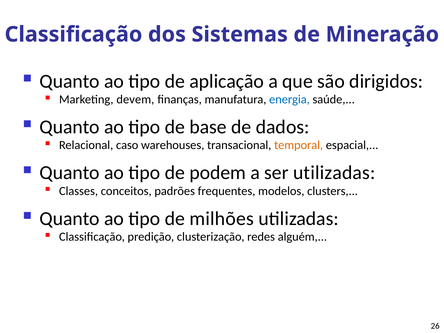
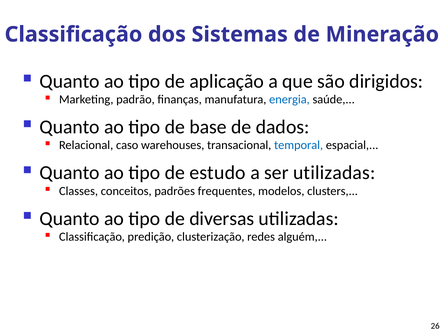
devem: devem -> padrão (135, 99)
temporal colour: orange -> blue (299, 145)
podem: podem -> estudo (218, 173)
milhões: milhões -> diversas (222, 219)
